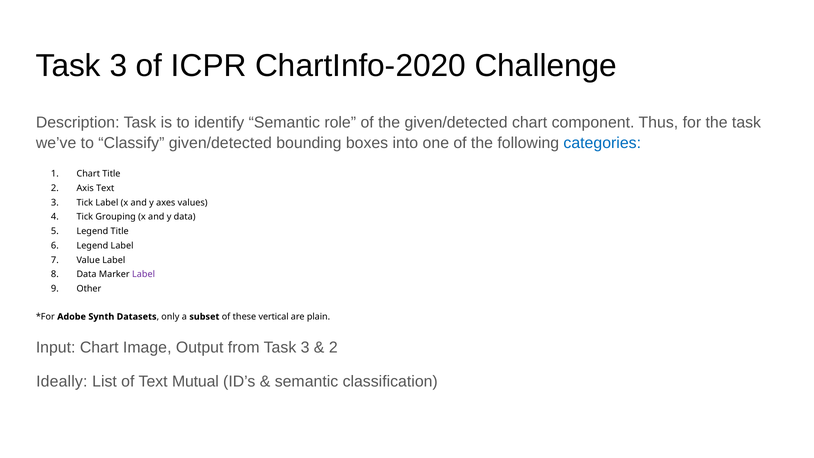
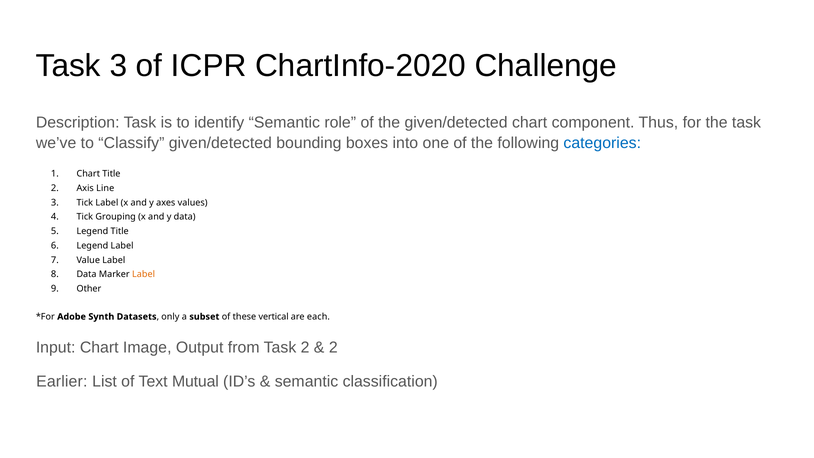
Axis Text: Text -> Line (105, 188)
Label colour: purple -> orange (144, 274)
plain: plain -> each (318, 317)
from Task 3: 3 -> 2 (305, 348)
Ideally: Ideally -> Earlier (62, 382)
